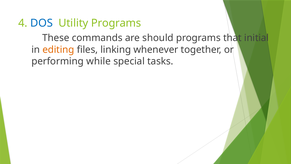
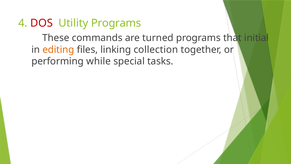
DOS colour: blue -> red (42, 23)
should: should -> turned (158, 38)
whenever: whenever -> collection (156, 50)
